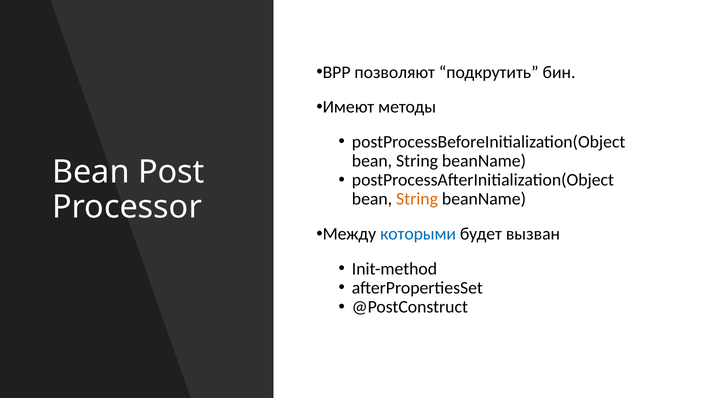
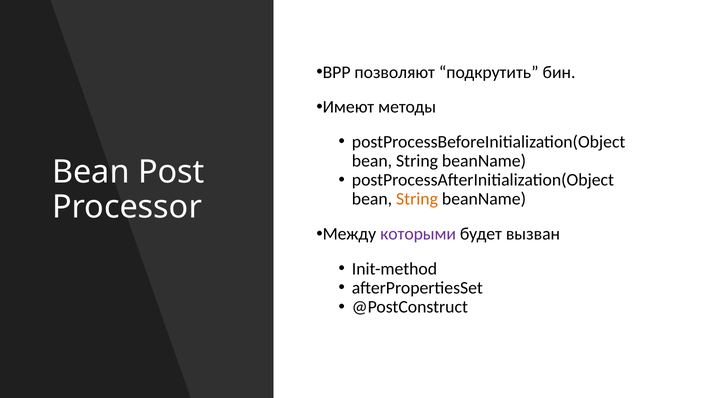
которыми colour: blue -> purple (418, 234)
